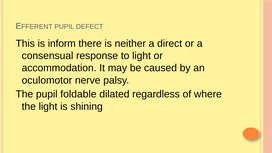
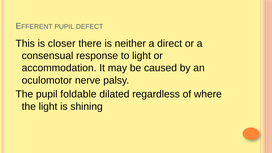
inform: inform -> closer (62, 44)
